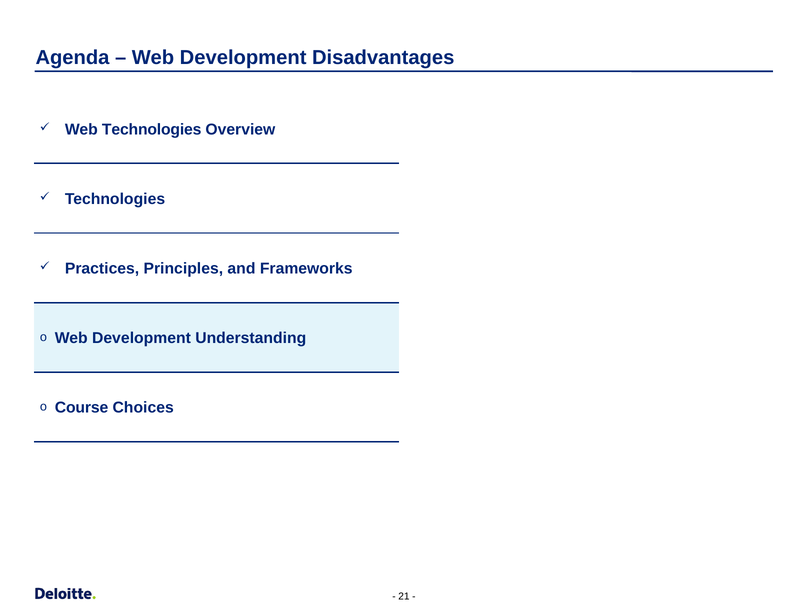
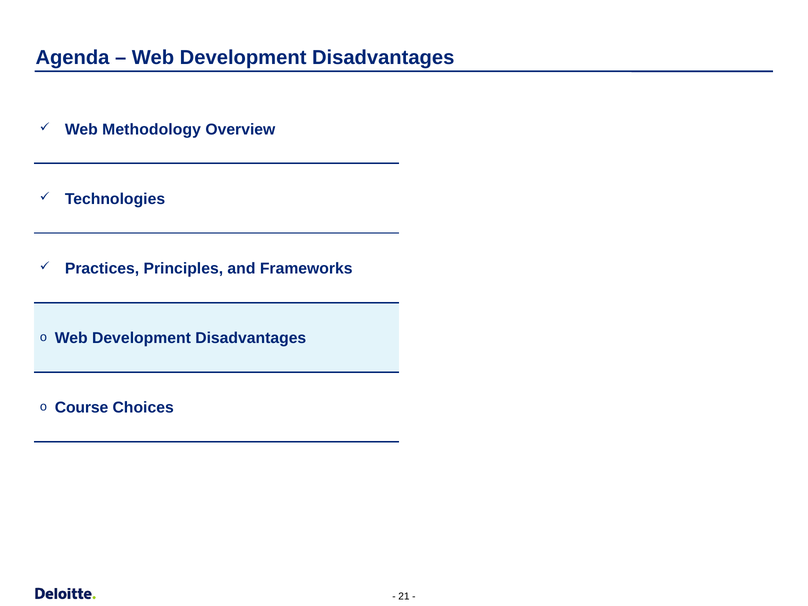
Web Technologies: Technologies -> Methodology (152, 129)
Understanding: Understanding -> Disadvantages (251, 338)
